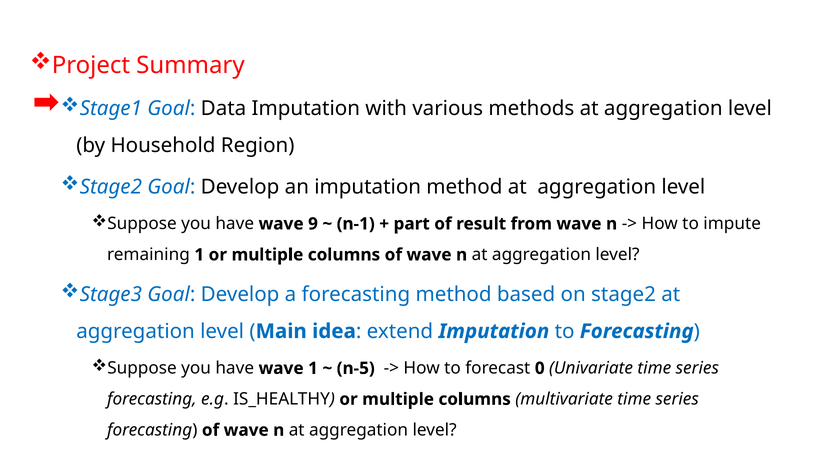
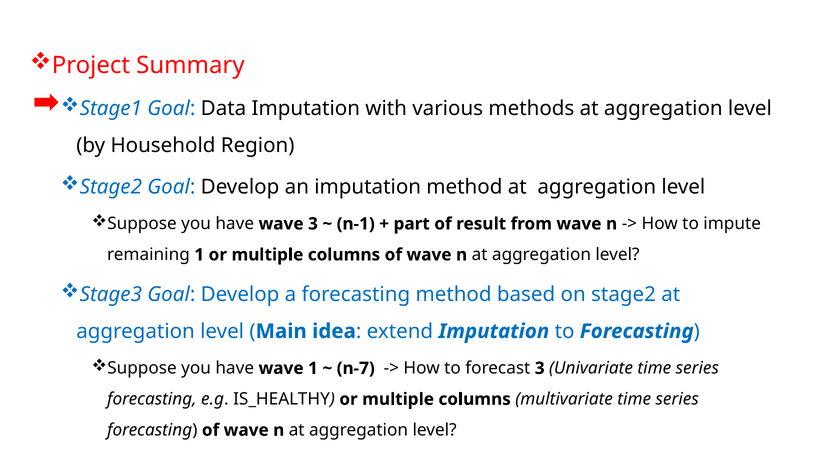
wave 9: 9 -> 3 (313, 224)
n-5: n-5 -> n-7 (356, 368)
forecast 0: 0 -> 3 (540, 368)
